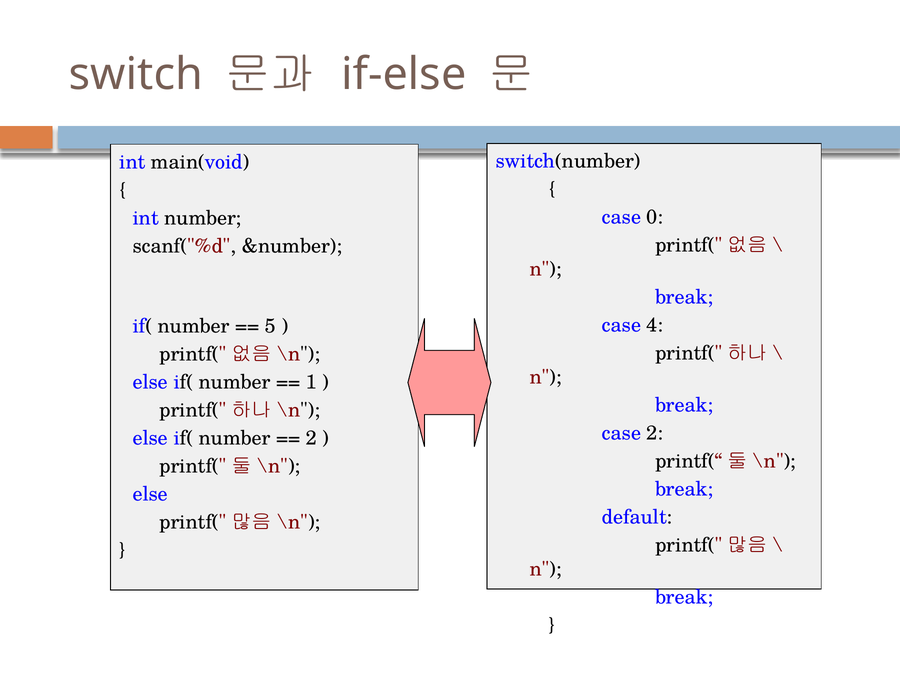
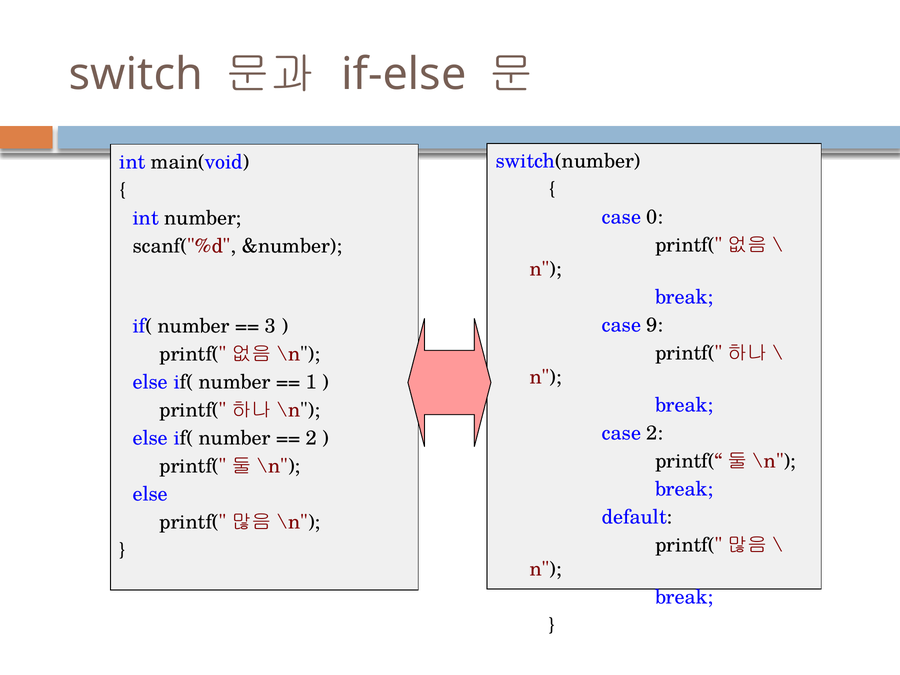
4: 4 -> 9 (655, 325)
5: 5 -> 3 (270, 326)
